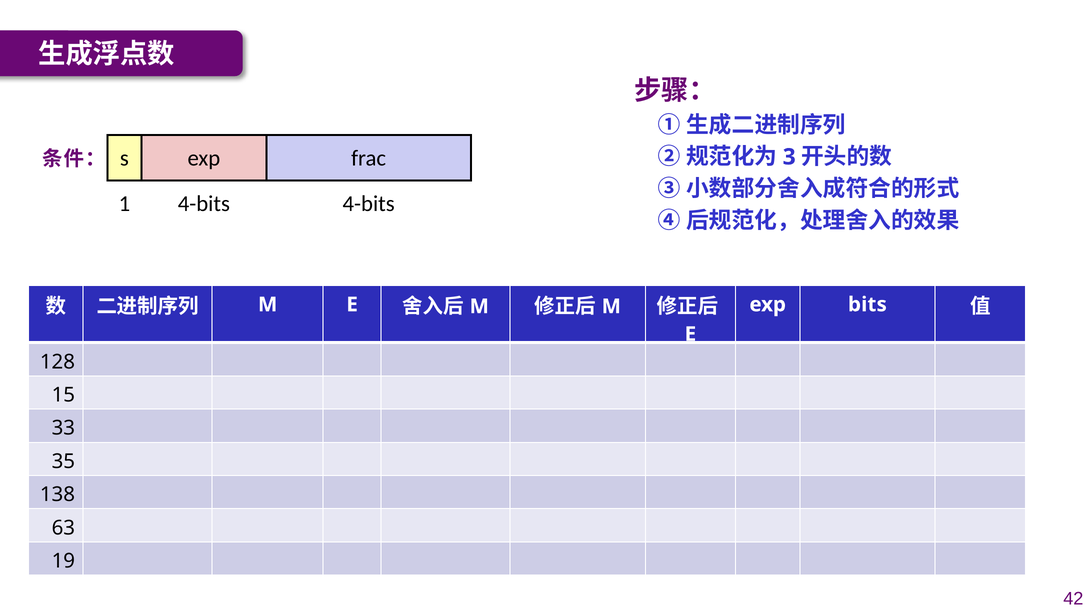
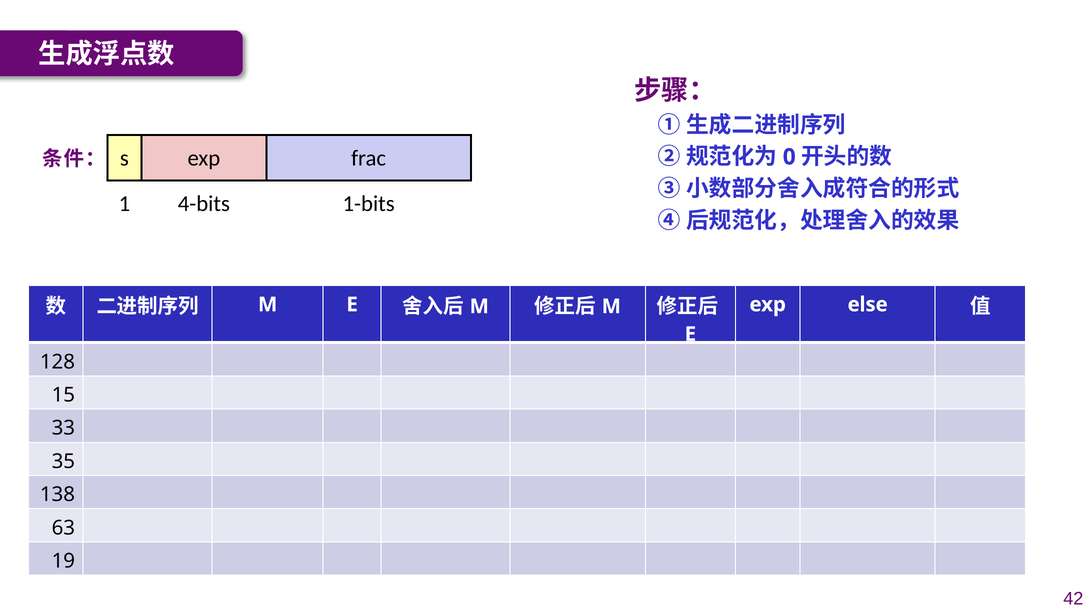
3: 3 -> 0 (789, 157)
4-bits 4-bits: 4-bits -> 1-bits (369, 204)
bits: bits -> else (868, 304)
